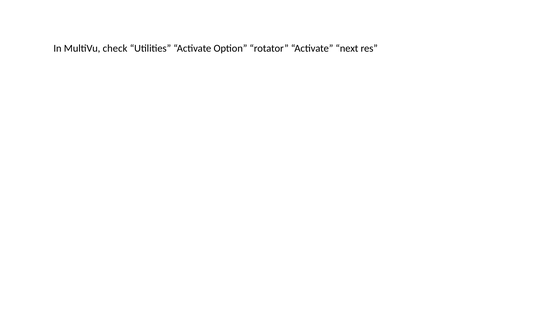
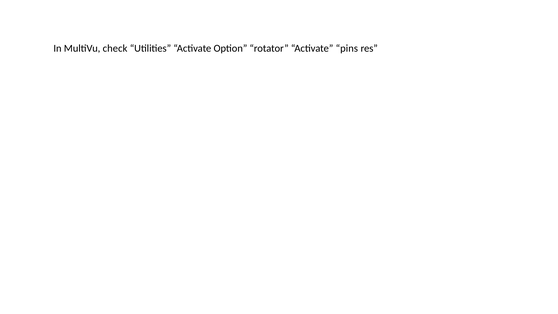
next: next -> pins (347, 48)
